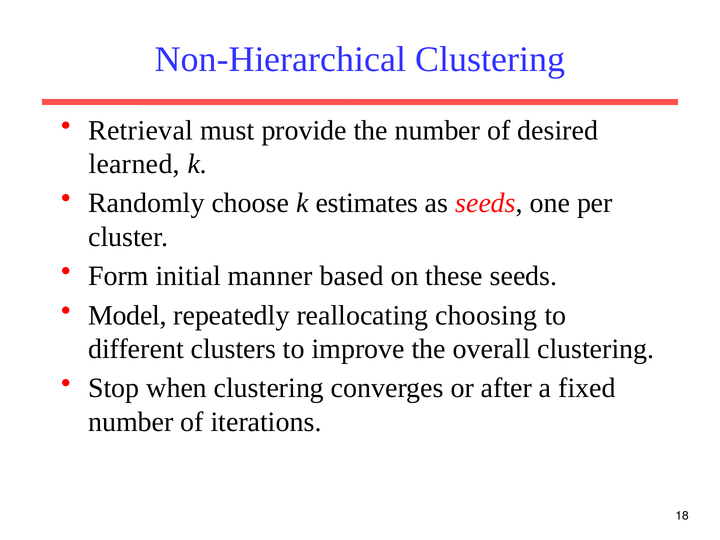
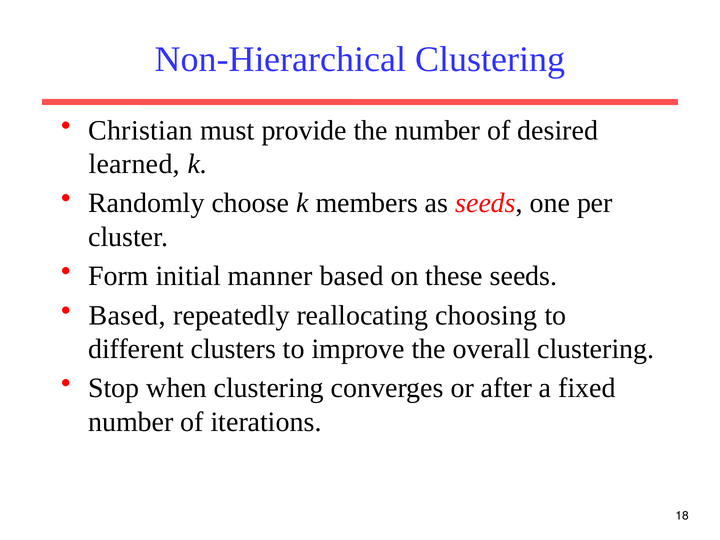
Retrieval: Retrieval -> Christian (141, 130)
estimates: estimates -> members (367, 203)
Model: Model -> Based (127, 315)
